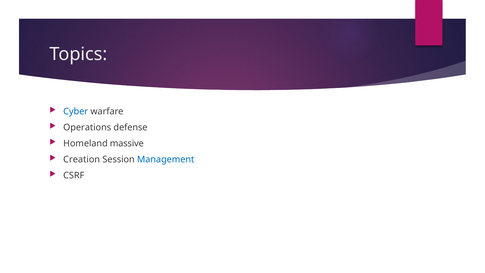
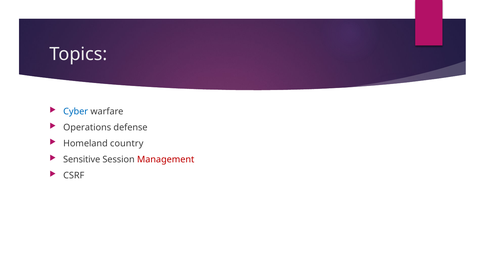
massive: massive -> country (127, 143)
Creation: Creation -> Sensitive (82, 159)
Management colour: blue -> red (166, 159)
